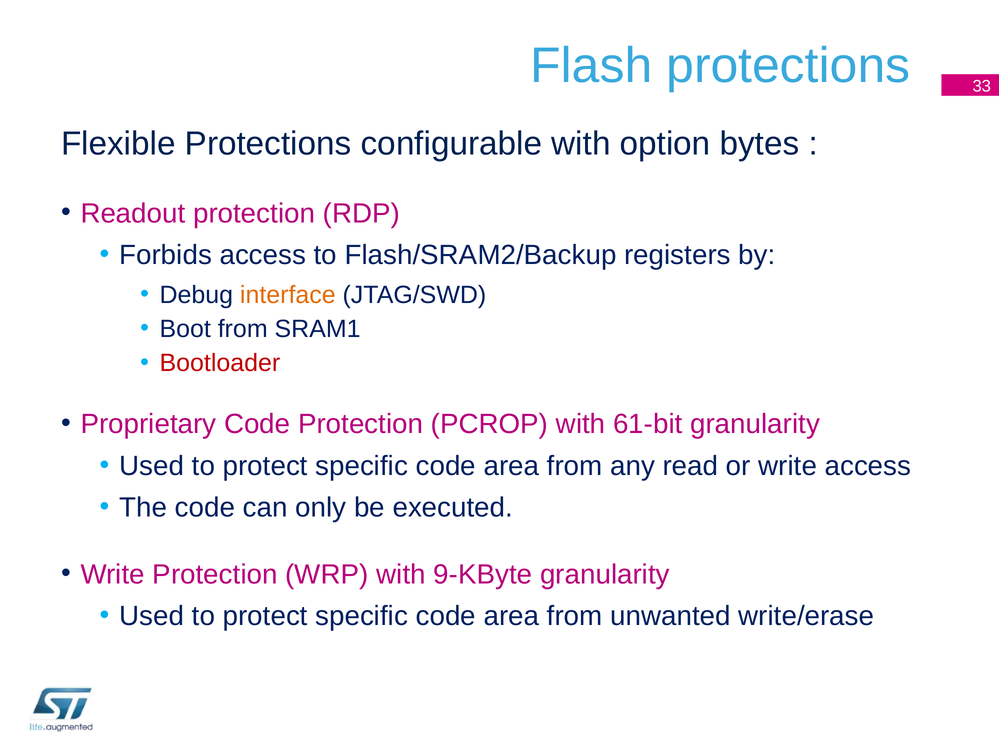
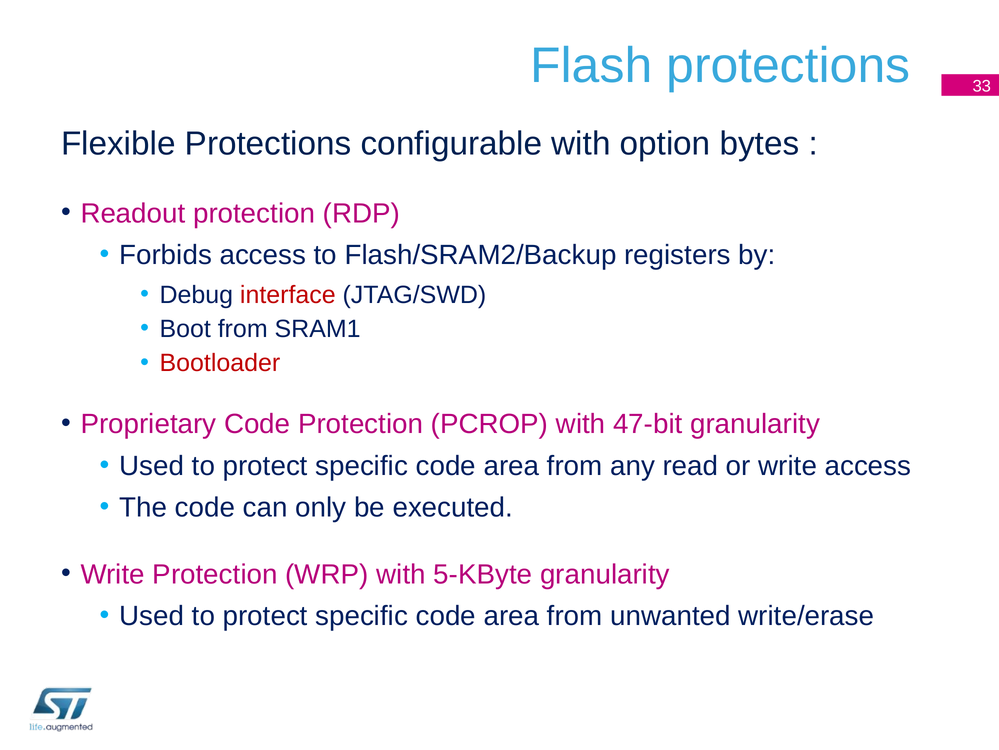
interface colour: orange -> red (288, 295)
61-bit: 61-bit -> 47-bit (648, 424)
9-KByte: 9-KByte -> 5-KByte (483, 574)
